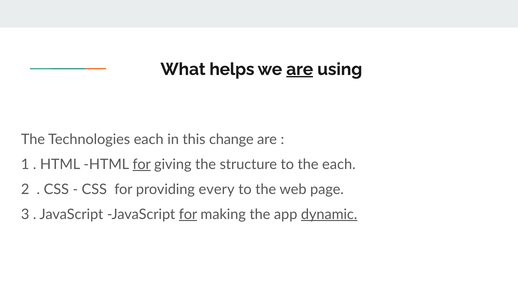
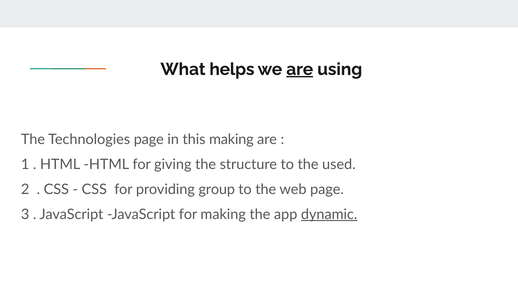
Technologies each: each -> page (149, 139)
this change: change -> making (231, 139)
for underline: present -> none (142, 164)
the each: each -> used (339, 164)
every: every -> group (217, 190)
for underline: present -> none (188, 215)
